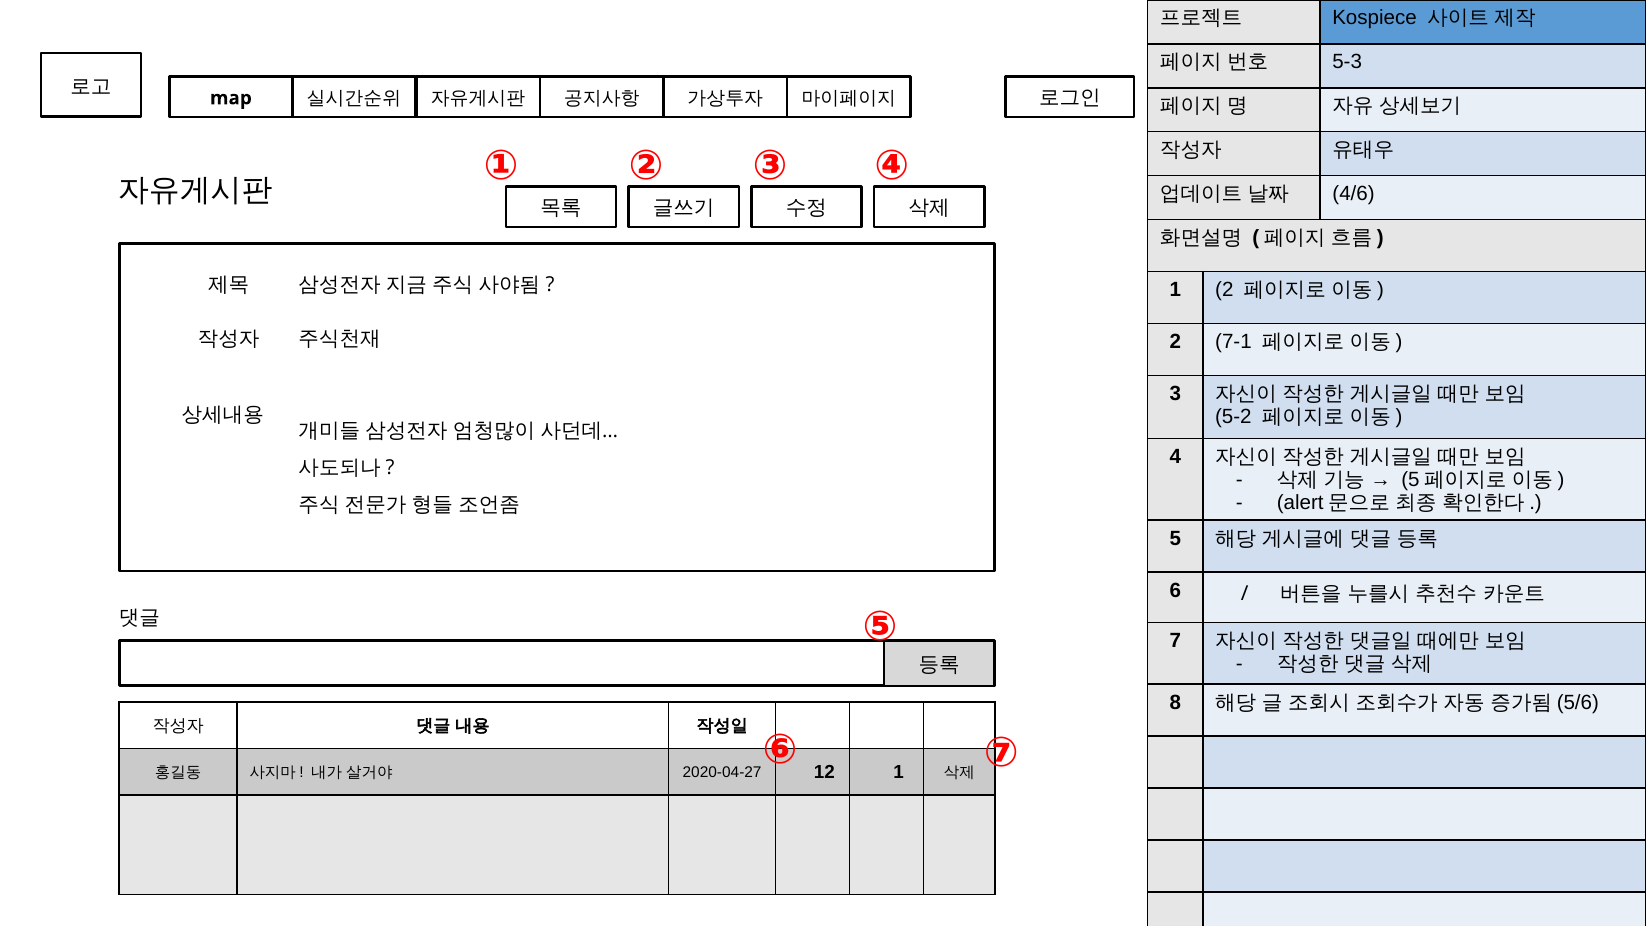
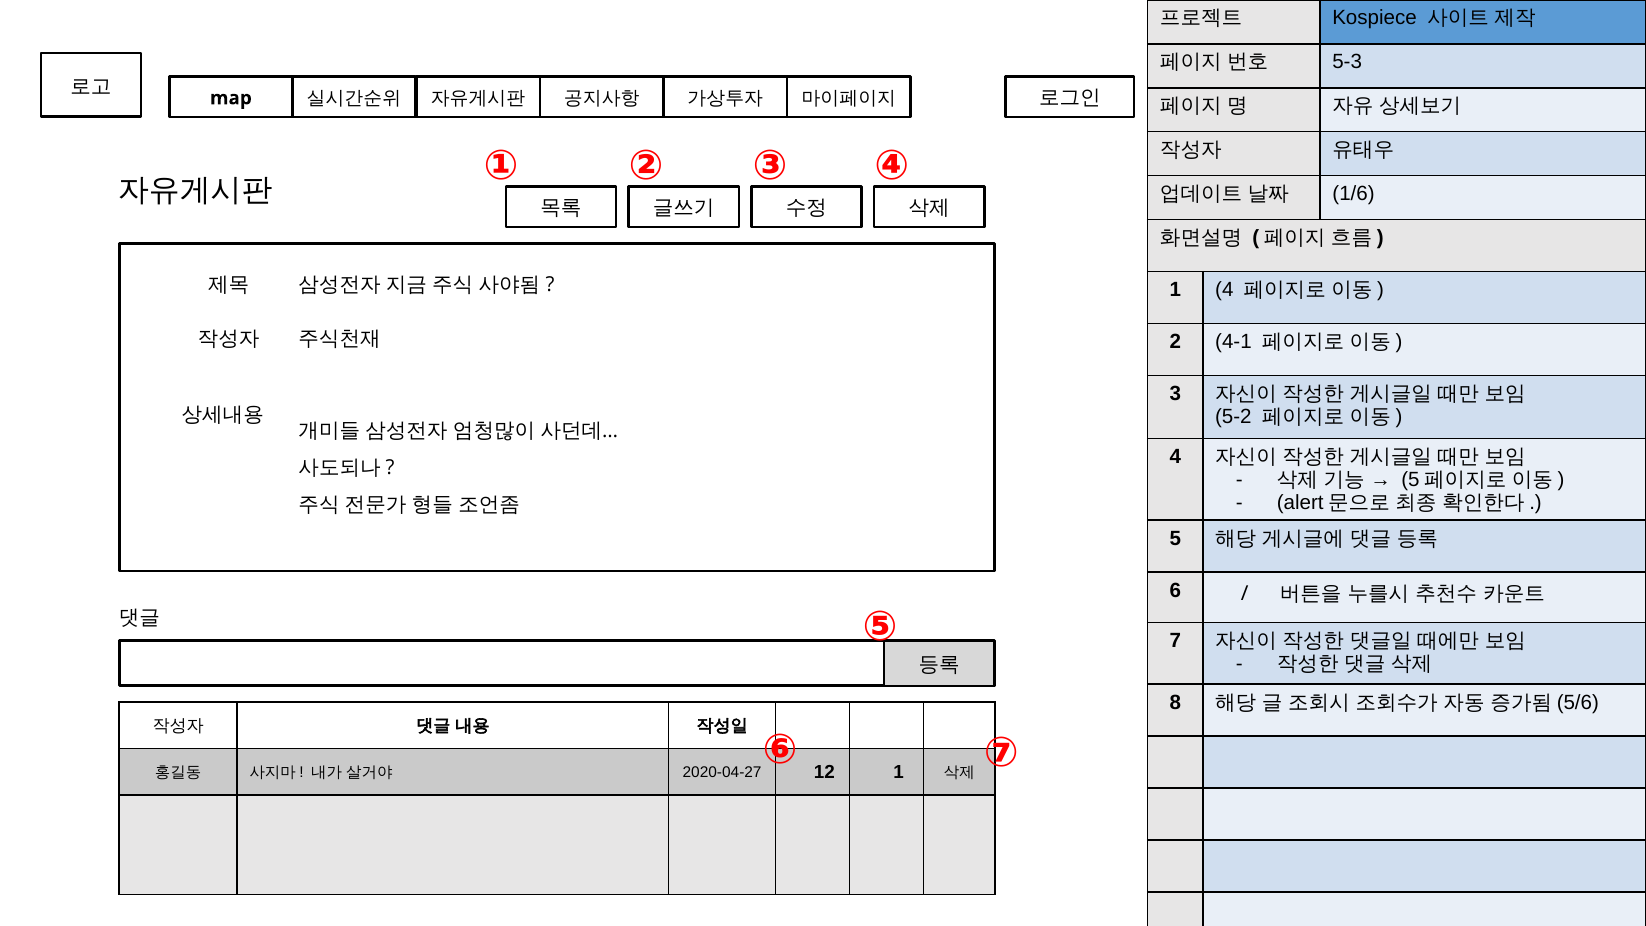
4/6: 4/6 -> 1/6 (1354, 194)
1 2: 2 -> 4 (1224, 290)
7-1: 7-1 -> 4-1 (1233, 342)
